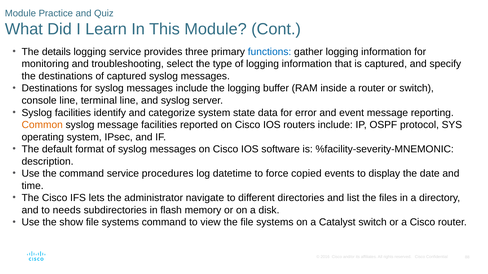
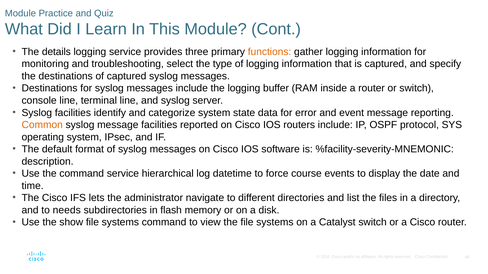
functions colour: blue -> orange (270, 52)
procedures: procedures -> hierarchical (168, 174)
copied: copied -> course (306, 174)
